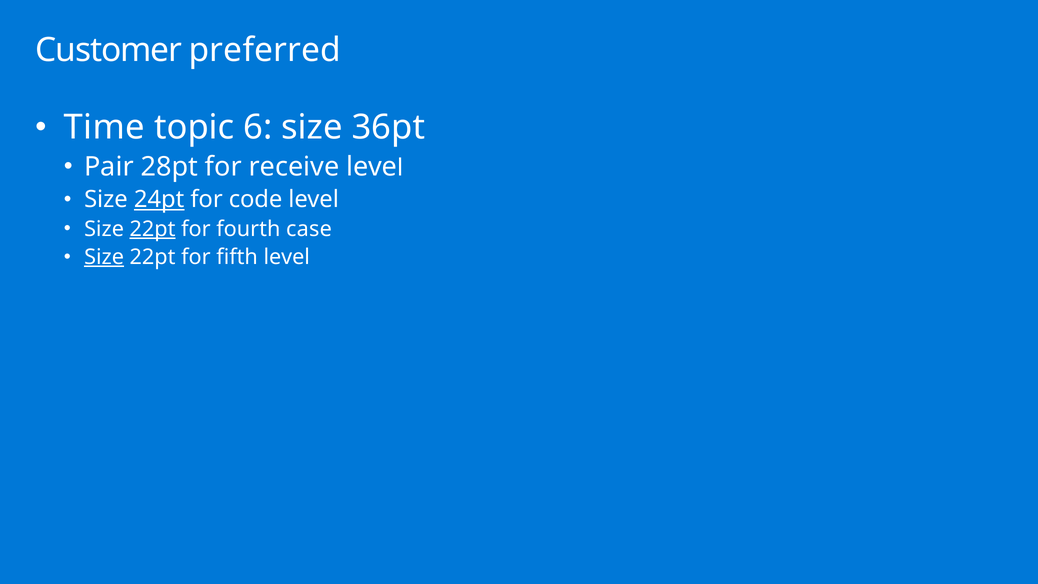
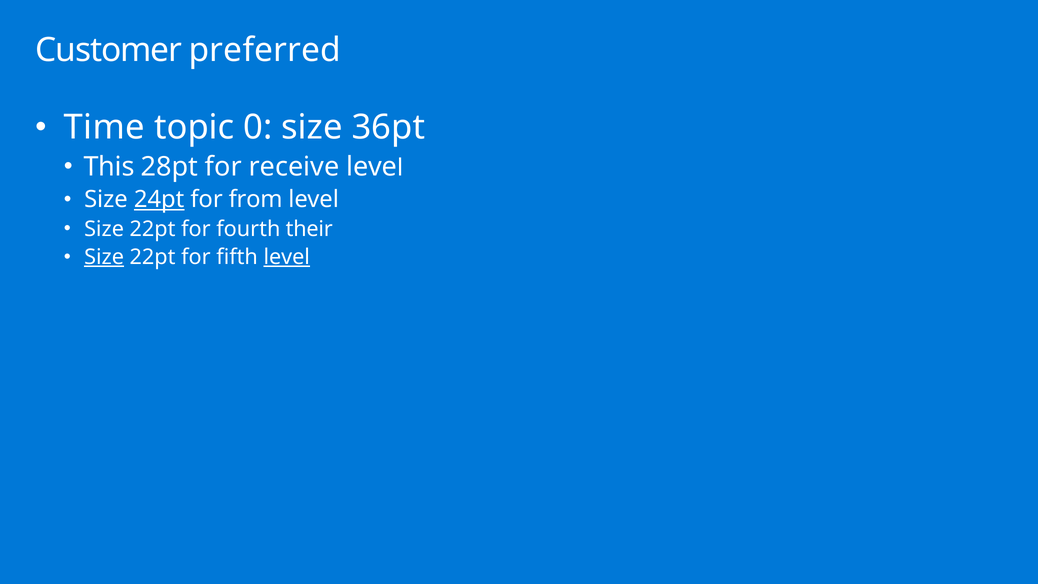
6: 6 -> 0 (258, 128)
Pair: Pair -> This (109, 167)
code: code -> from (256, 200)
22pt underline: present -> none (153, 229)
case: case -> their (309, 229)
level underline: none -> present (287, 257)
